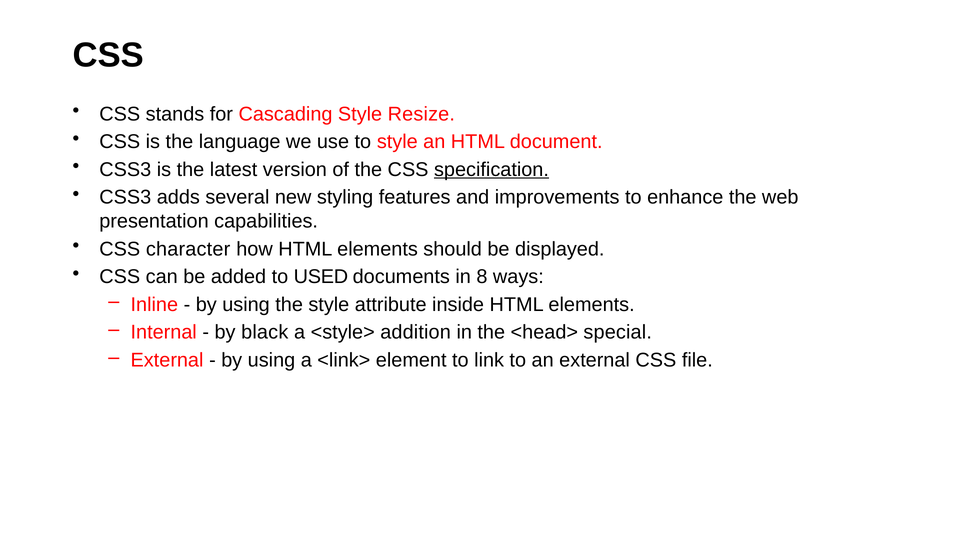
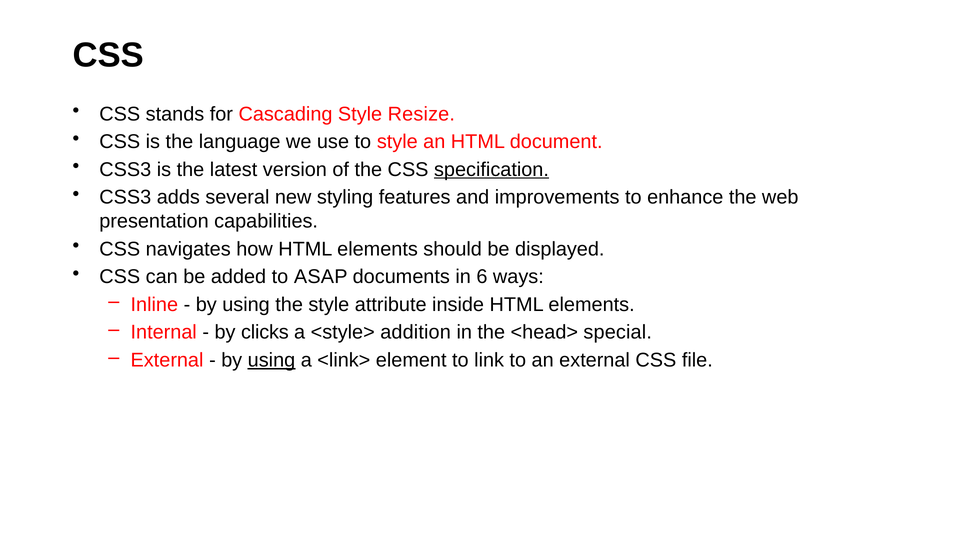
character: character -> navigates (188, 249)
USED: USED -> ASAP (321, 277)
8: 8 -> 6 (482, 277)
black: black -> clicks (265, 332)
using underline: none -> present (271, 360)
